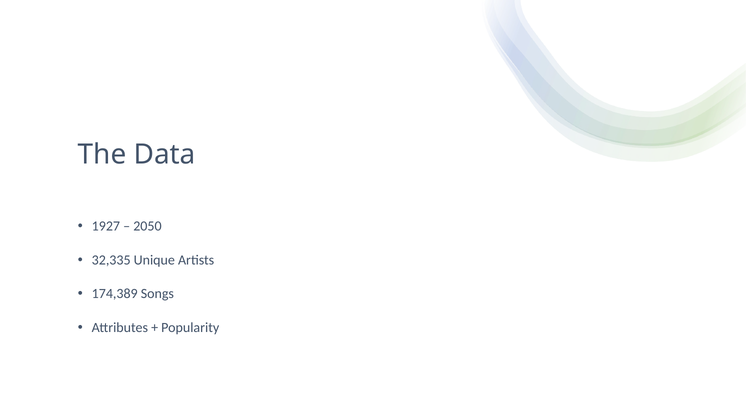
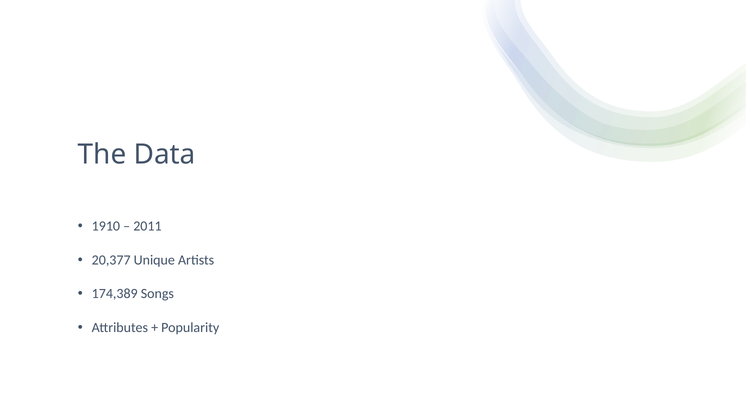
1927: 1927 -> 1910 (106, 226)
2050: 2050 -> 2011 (147, 226)
32,335: 32,335 -> 20,377 (111, 260)
